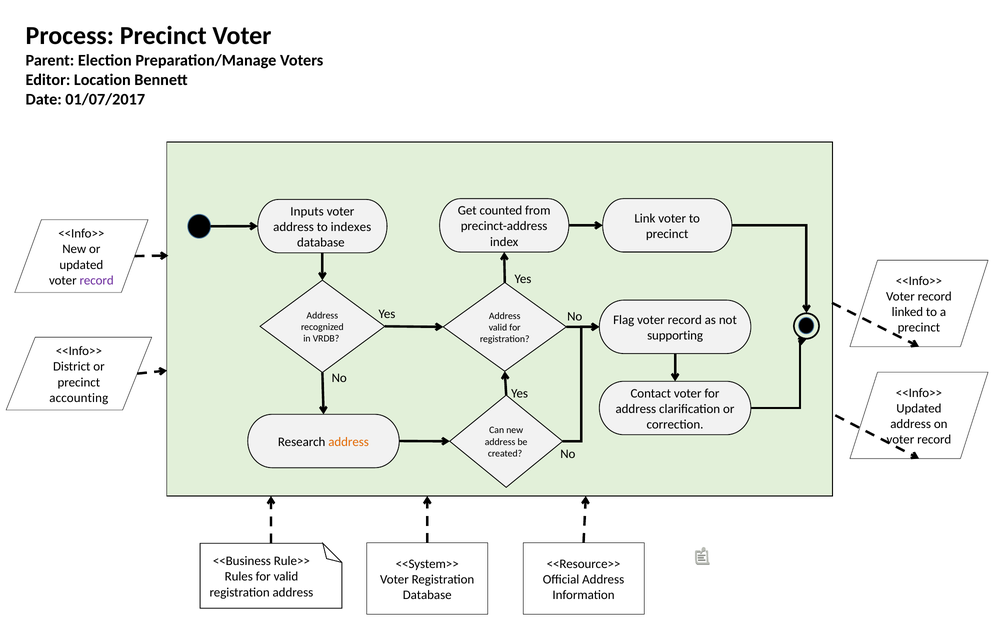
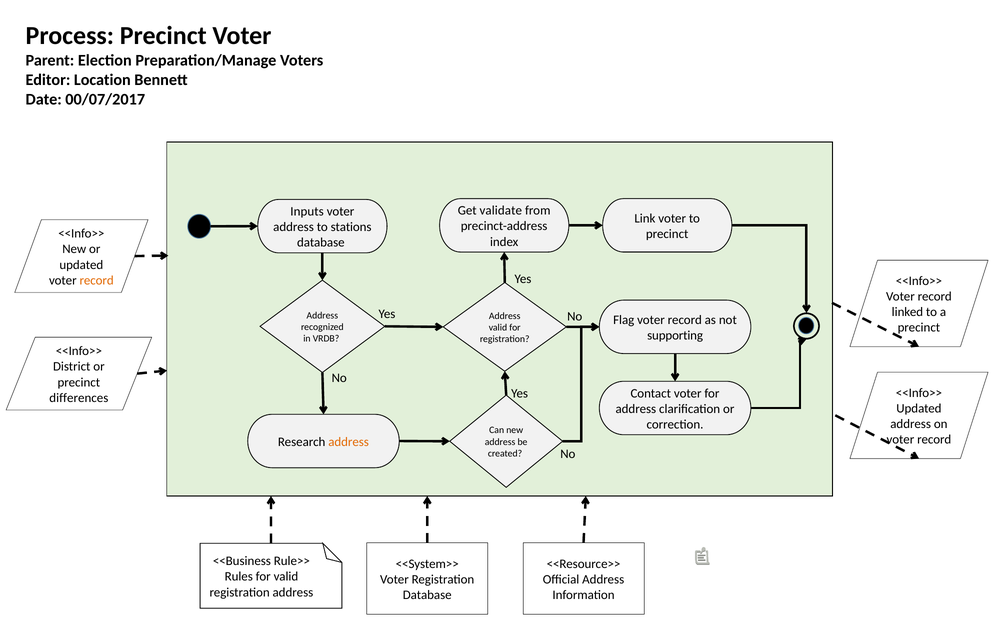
01/07/2017: 01/07/2017 -> 00/07/2017 (105, 99)
counted: counted -> validate (501, 211)
indexes: indexes -> stations (351, 227)
record colour: purple -> orange (97, 280)
accounting: accounting -> differences (79, 398)
